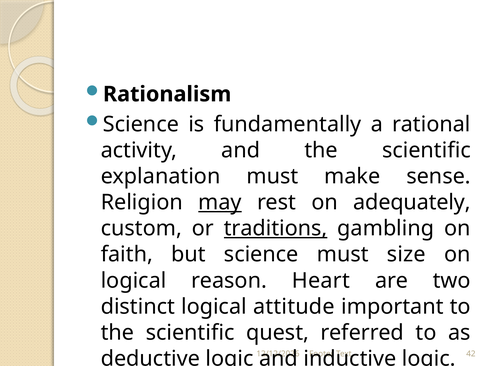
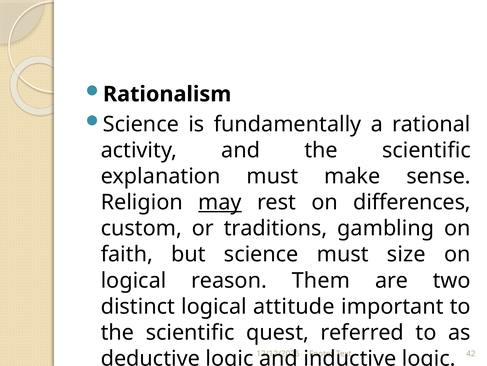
adequately: adequately -> differences (412, 202)
traditions underline: present -> none (276, 228)
Heart: Heart -> Them (321, 280)
